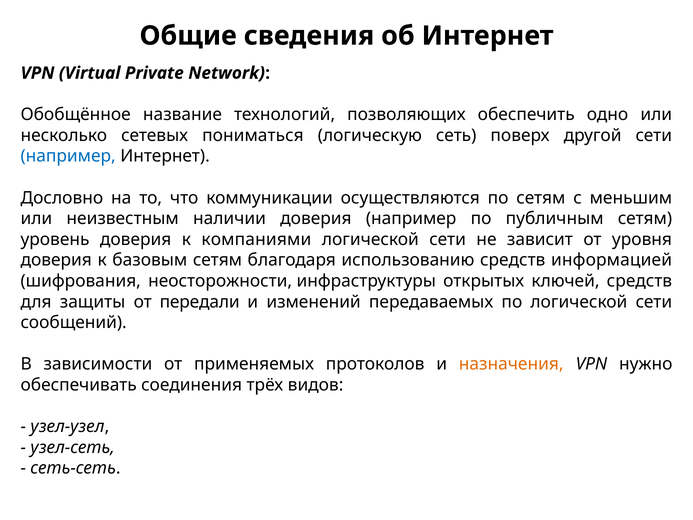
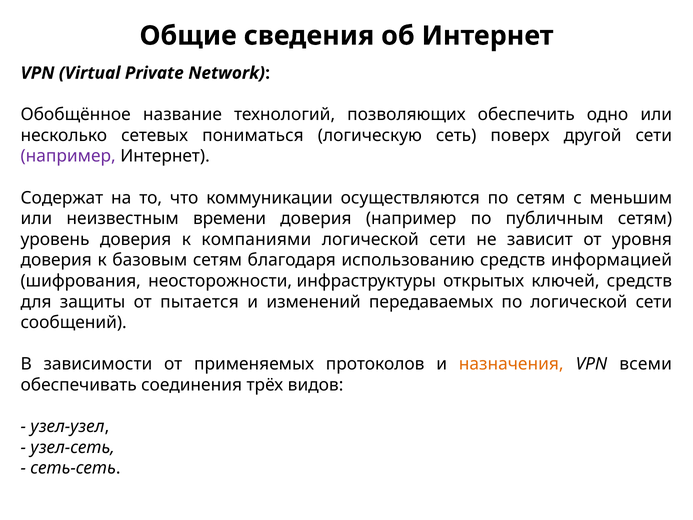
например colour: blue -> purple (68, 156)
Дословно: Дословно -> Содержат (62, 198)
наличии: наличии -> времени (230, 219)
передали: передали -> пытается (199, 302)
нужно: нужно -> всеми (646, 364)
